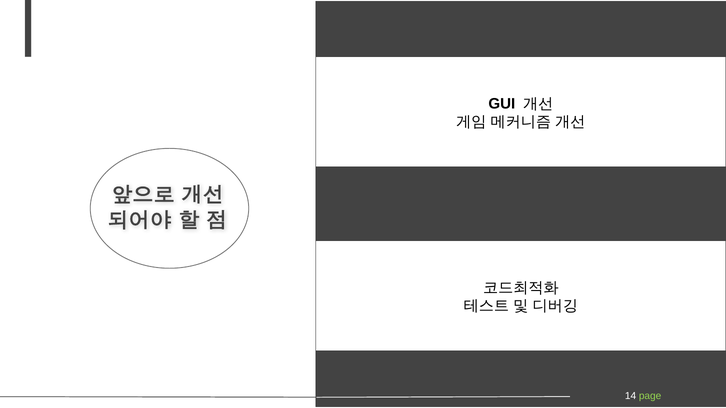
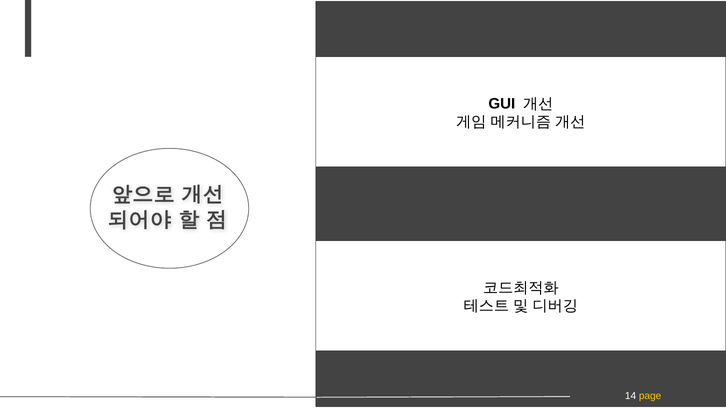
page colour: light green -> yellow (650, 396)
